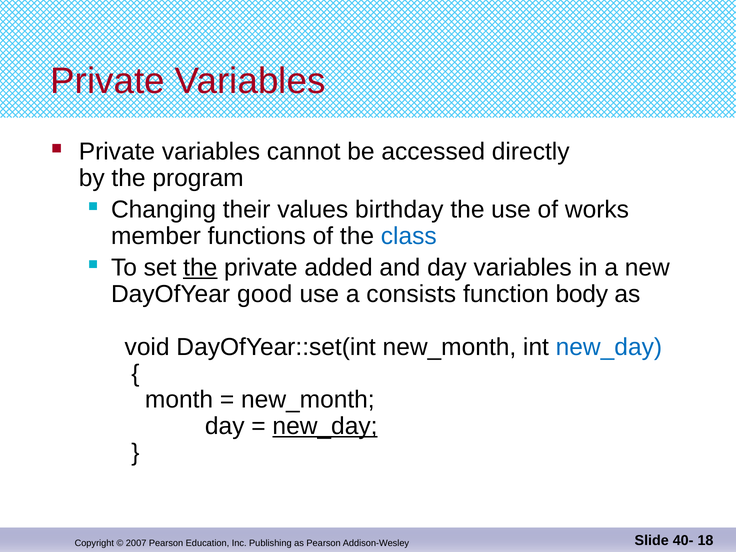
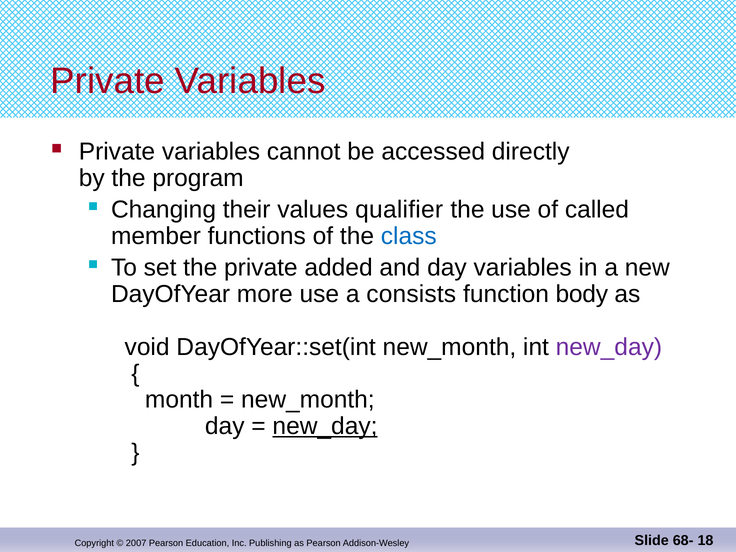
birthday: birthday -> qualifier (399, 210)
works: works -> called (597, 210)
the underline: present -> none (200, 267)
good: good -> more (265, 294)
new_day colour: blue -> purple (609, 347)
40-: 40- -> 68- (683, 541)
